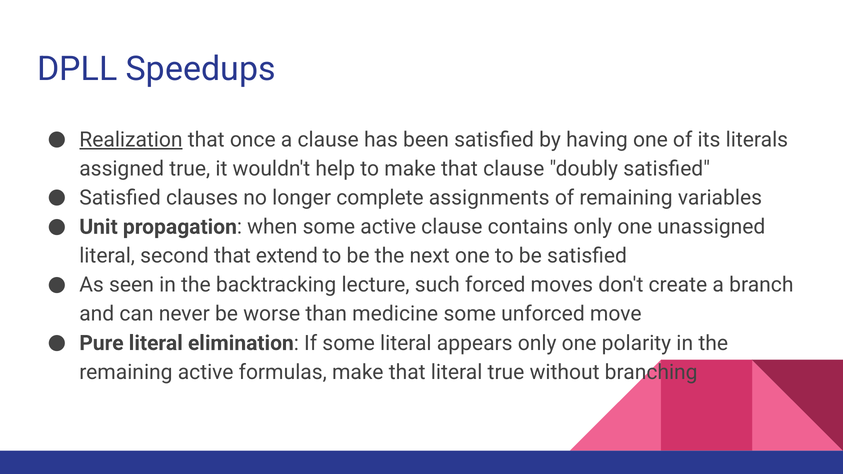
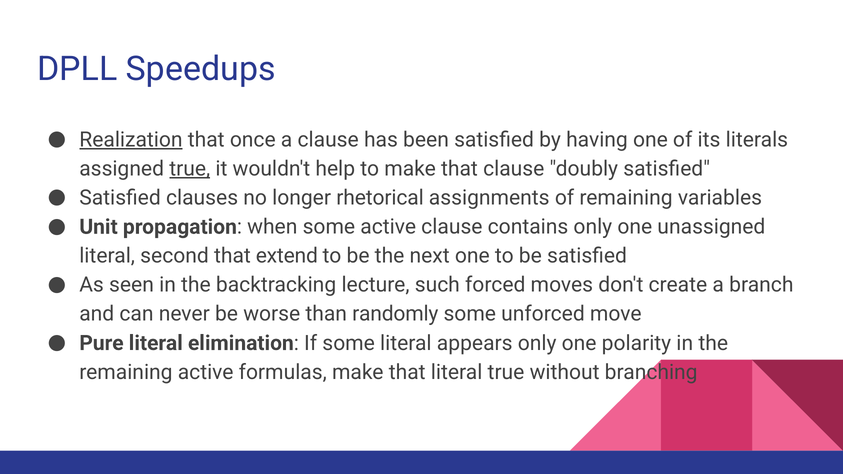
true underline: none -> present (190, 169)
complete: complete -> rhetorical (380, 198)
medicine: medicine -> randomly (395, 314)
